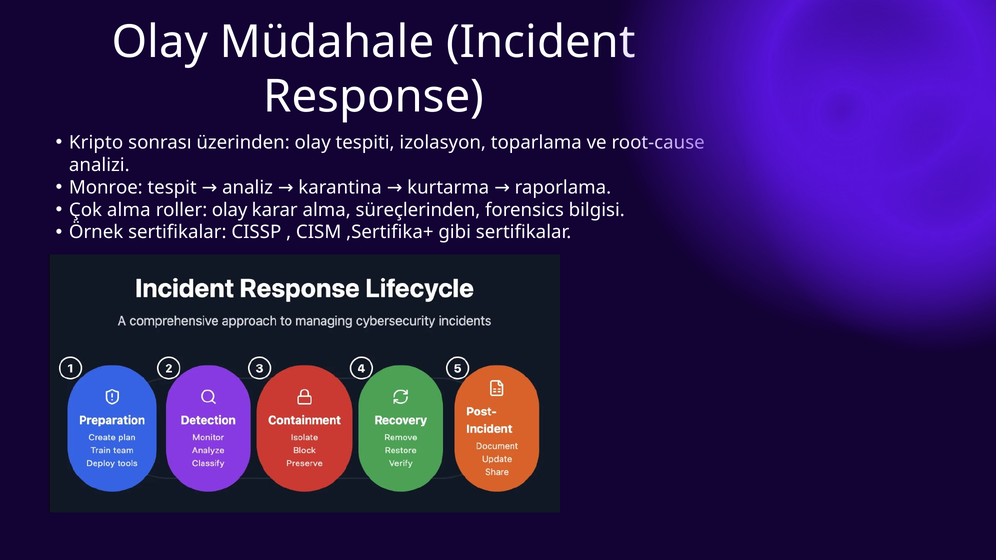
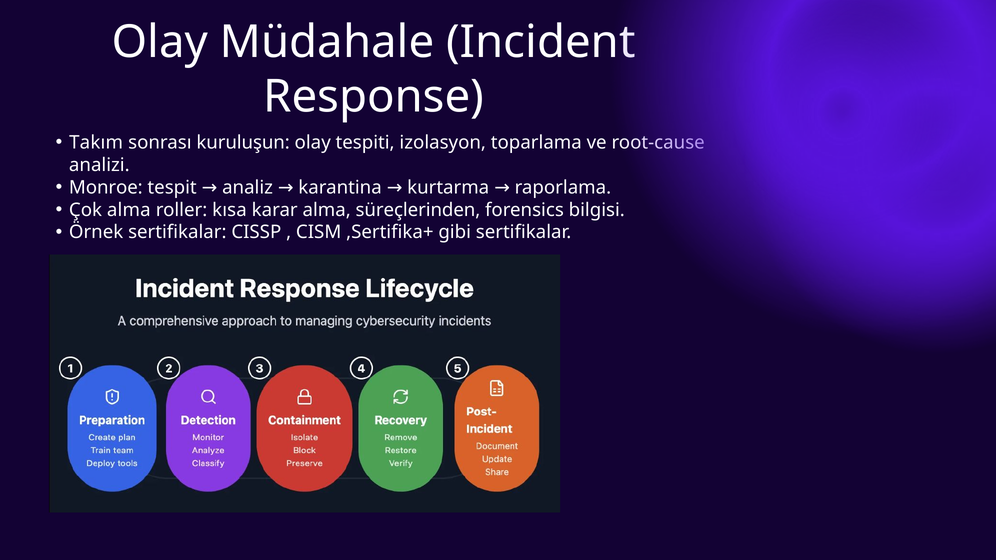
Kripto: Kripto -> Takım (96, 143)
üzerinden: üzerinden -> kuruluşun (243, 143)
roller olay: olay -> kısa (229, 210)
